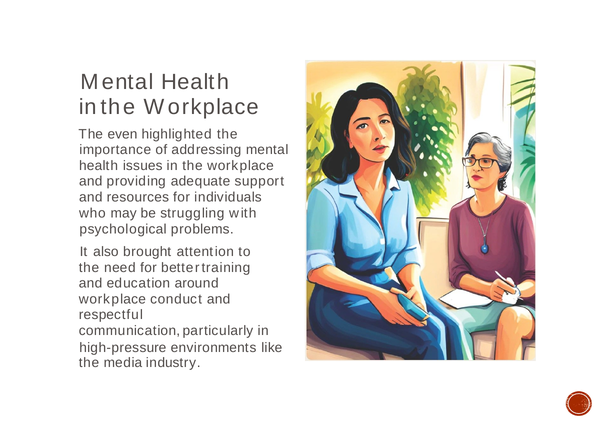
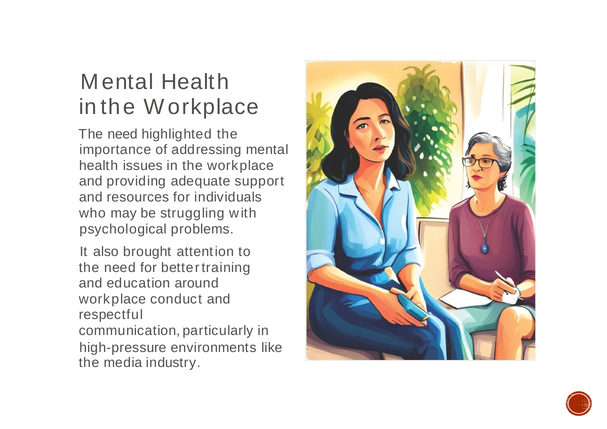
even: even -> need (123, 134)
